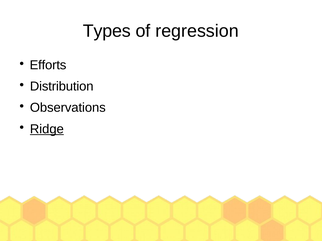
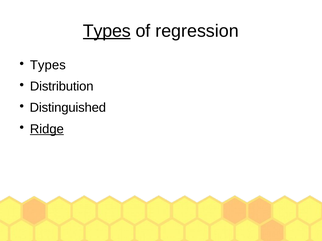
Types underline: none -> present (107, 31)
Efforts: Efforts -> Types (48, 65)
Observations: Observations -> Distinguished (68, 108)
